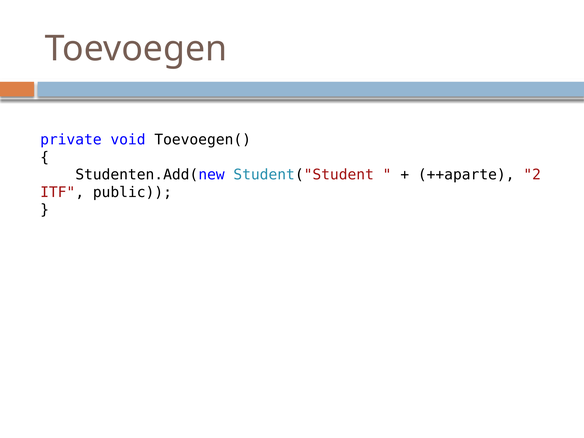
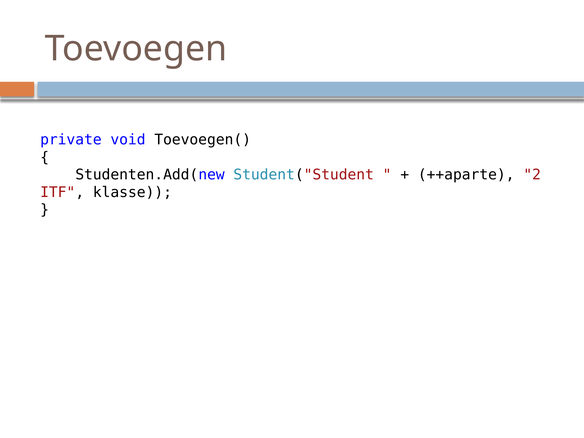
public: public -> klasse (132, 192)
